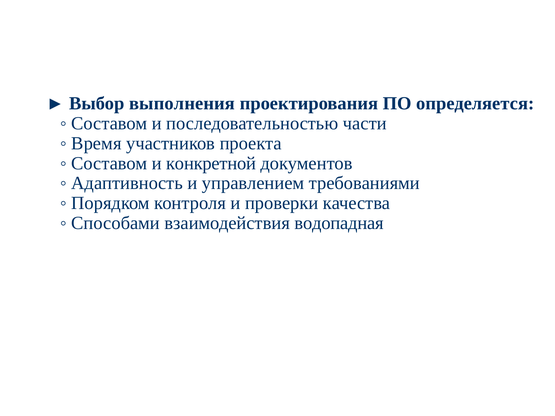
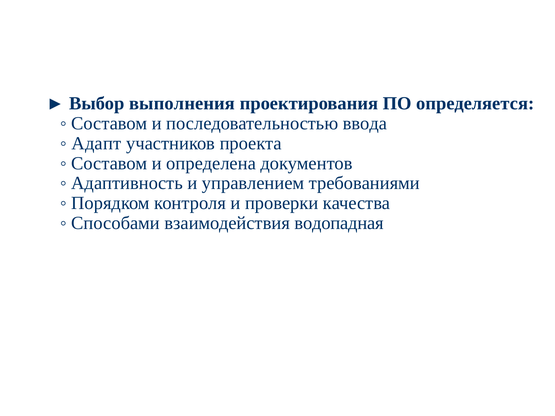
части: части -> ввода (365, 123)
Время: Время -> Адапт (96, 143)
конкретной: конкретной -> определена (211, 163)
